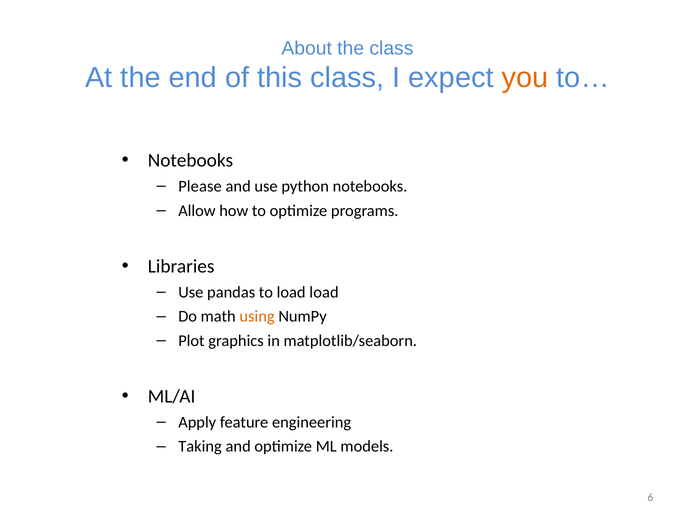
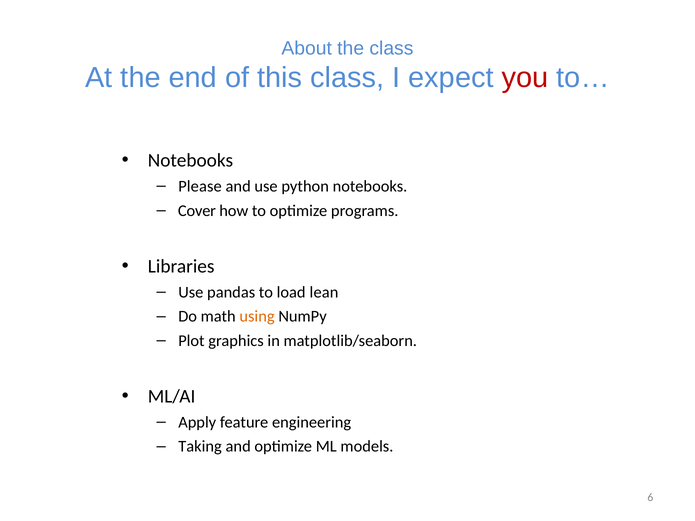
you colour: orange -> red (525, 78)
Allow: Allow -> Cover (197, 211)
load load: load -> lean (324, 292)
